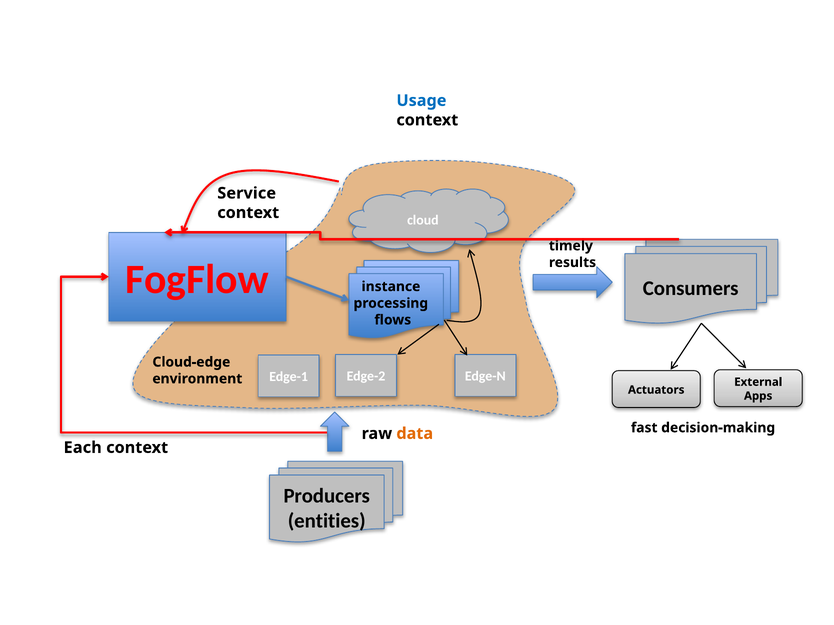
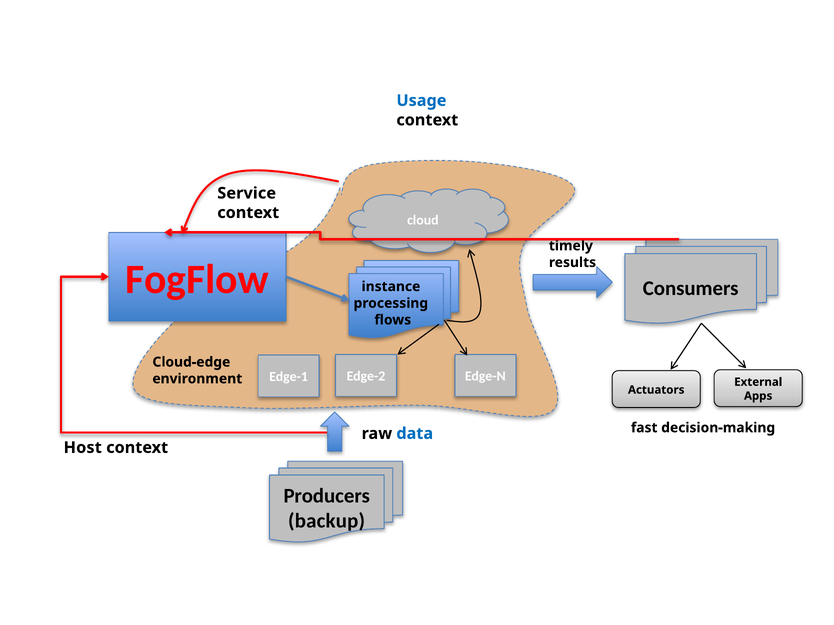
data colour: orange -> blue (415, 434)
Each: Each -> Host (83, 448)
entities: entities -> backup (327, 521)
